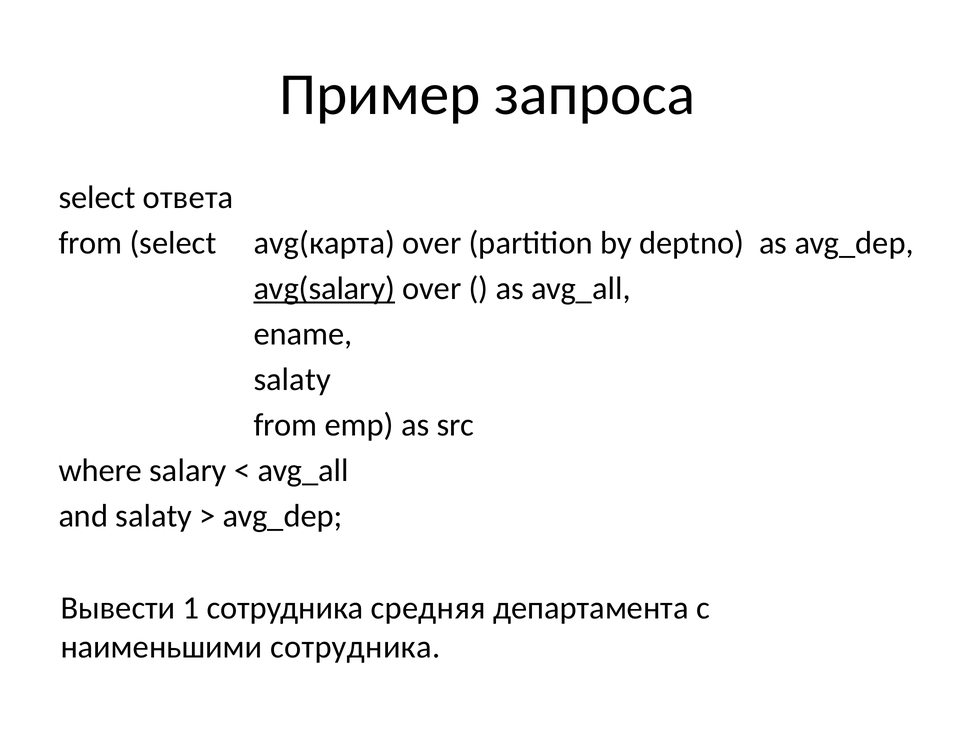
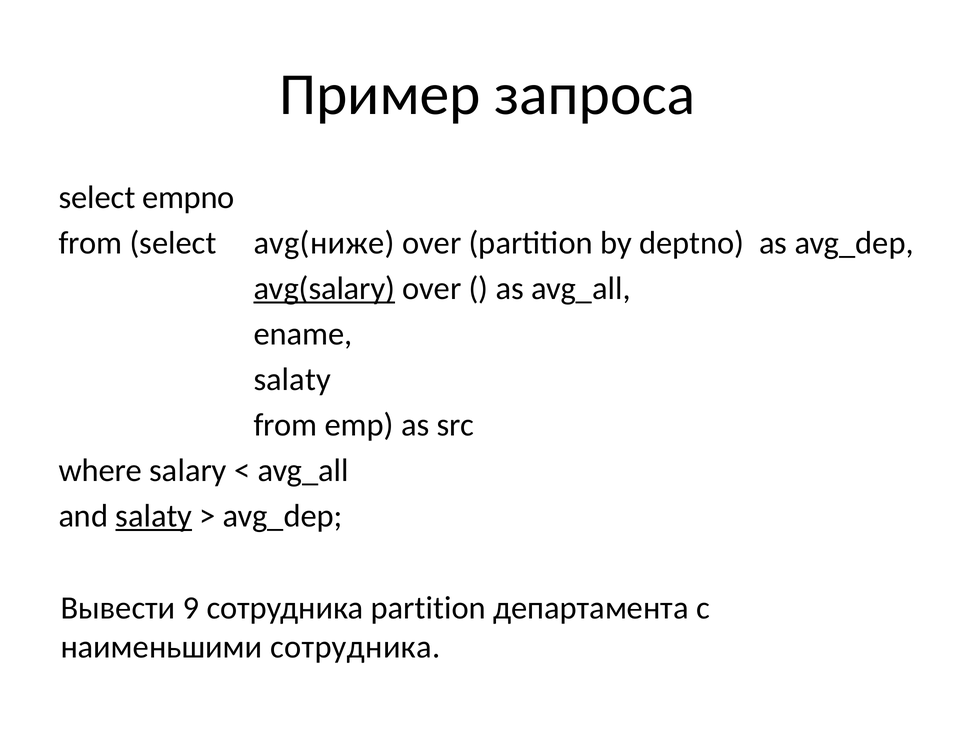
ответа: ответа -> empno (188, 197)
avg(карта: avg(карта -> avg(ниже (324, 243)
salaty underline: none -> present (154, 516)
1: 1 -> 9 (191, 607)
сотрудника средняя: средняя -> partition (428, 607)
